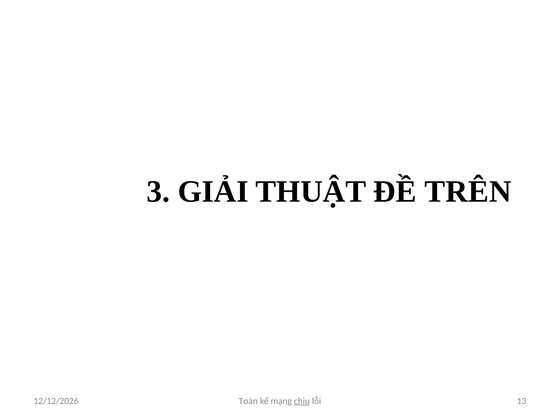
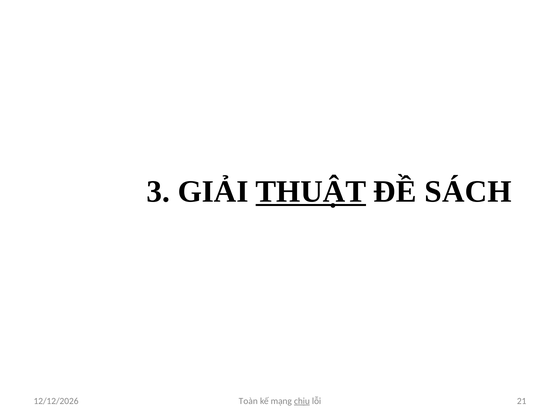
THUẬT underline: none -> present (311, 192)
TRÊN: TRÊN -> SÁCH (468, 192)
13: 13 -> 21 (522, 401)
